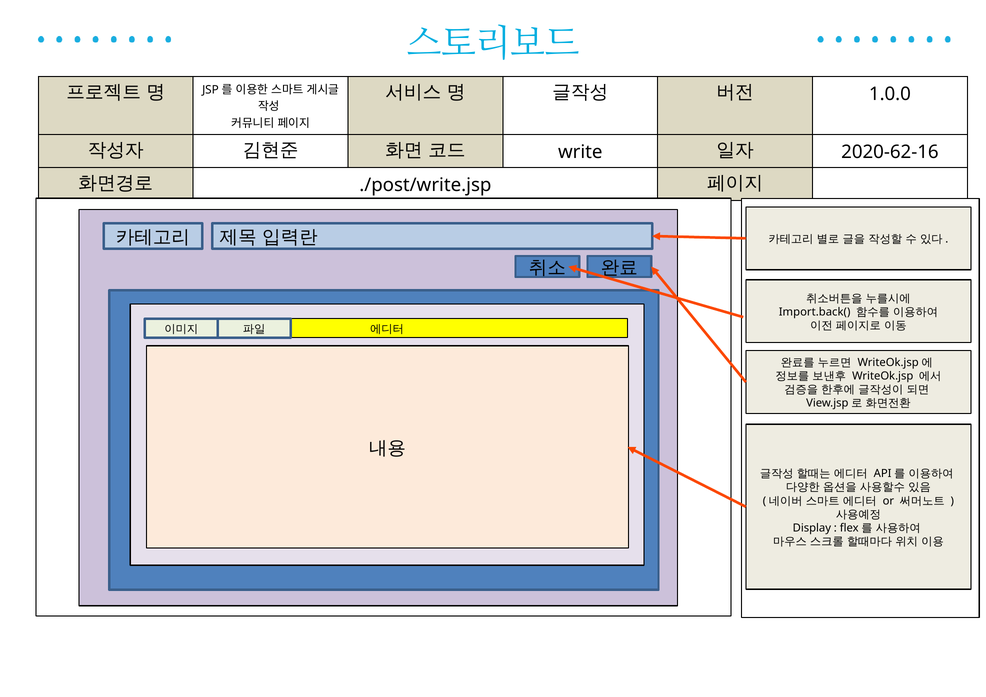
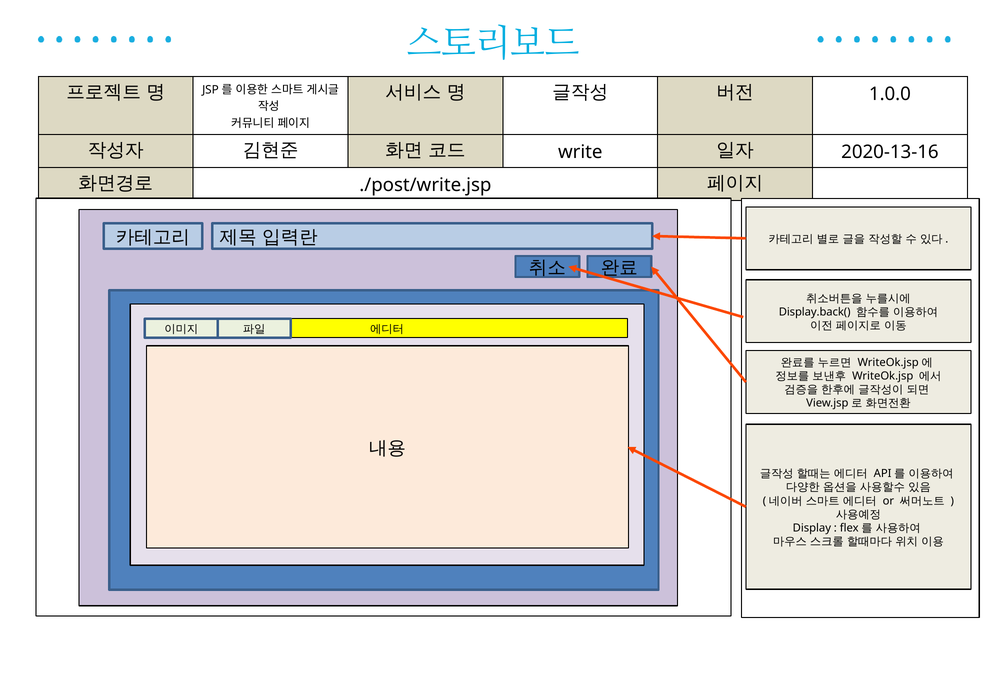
2020-62-16: 2020-62-16 -> 2020-13-16 (890, 152)
Import.back(: Import.back( -> Display.back( (815, 312)
